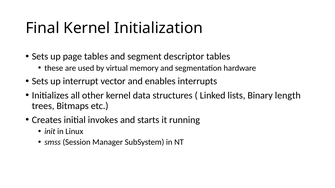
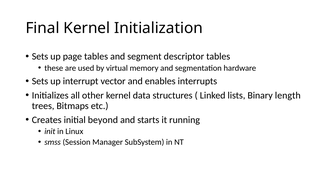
invokes: invokes -> beyond (103, 120)
